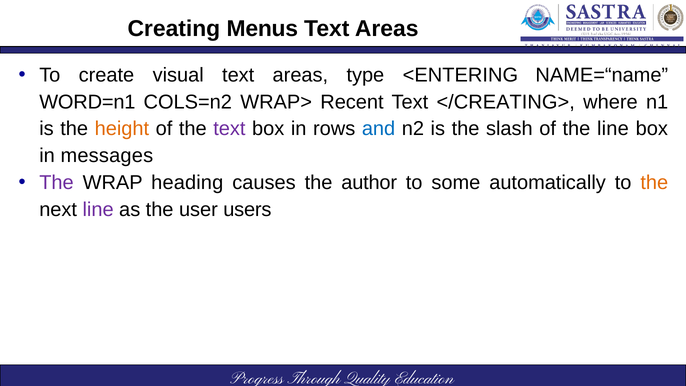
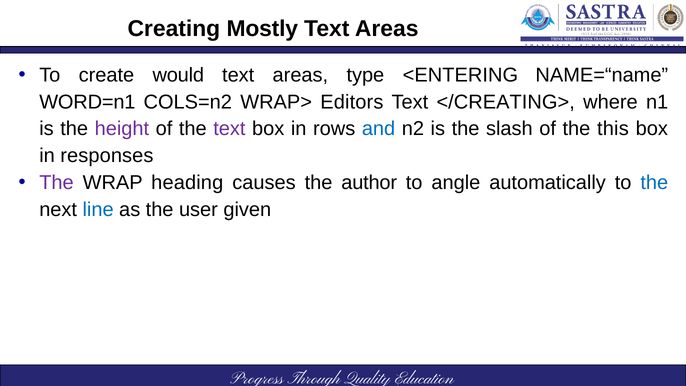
Menus: Menus -> Mostly (262, 28)
visual: visual -> would (178, 75)
Recent: Recent -> Editors (352, 102)
height colour: orange -> purple (122, 129)
the line: line -> this (613, 129)
messages: messages -> responses (107, 156)
some: some -> angle (456, 183)
the colour: orange -> blue (654, 183)
line colour: purple -> blue (98, 209)
users: users -> given (247, 209)
